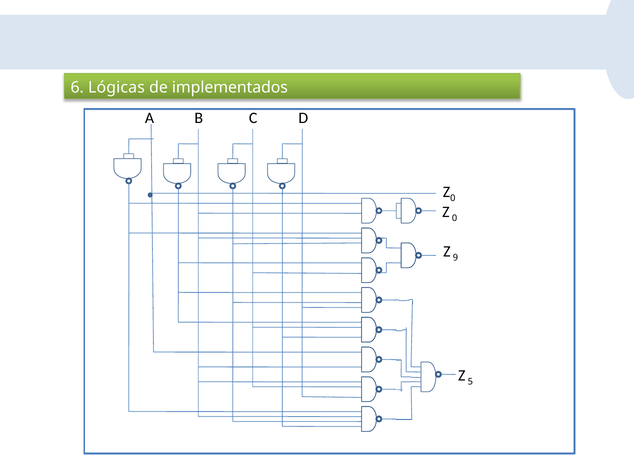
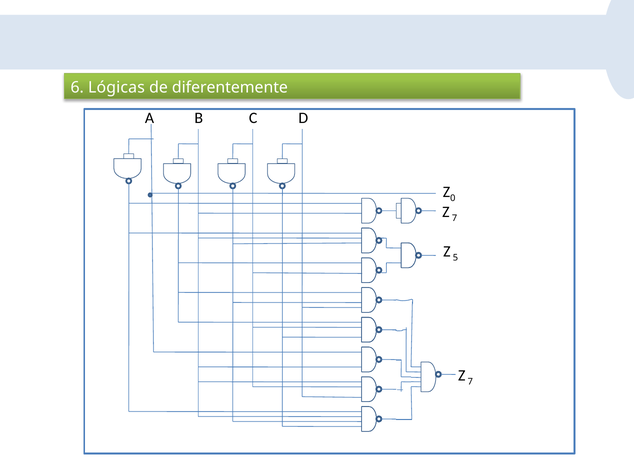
implementados: implementados -> diferentemente (230, 87)
0: 0 -> 7 (455, 218)
9: 9 -> 5 (455, 258)
5: 5 -> 7 (470, 381)
